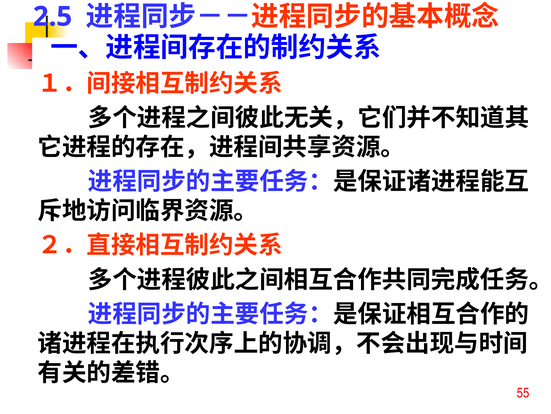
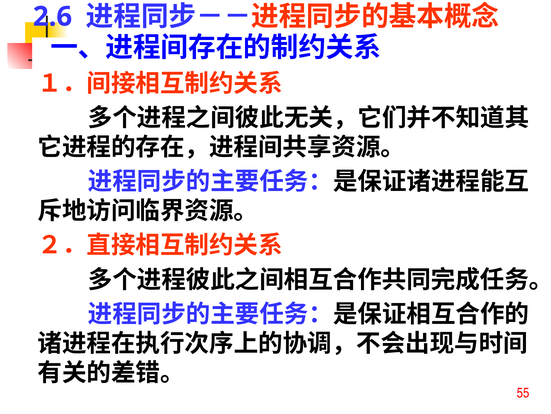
2.5: 2.5 -> 2.6 (53, 17)
